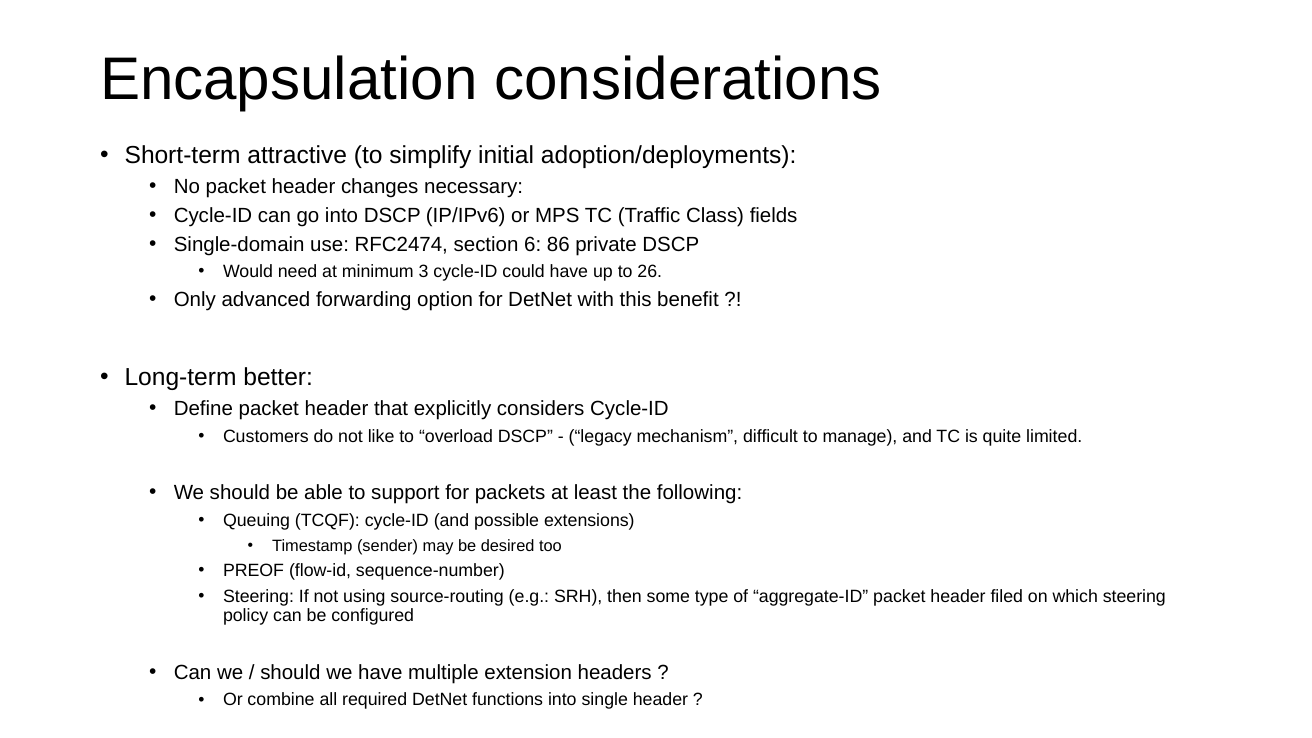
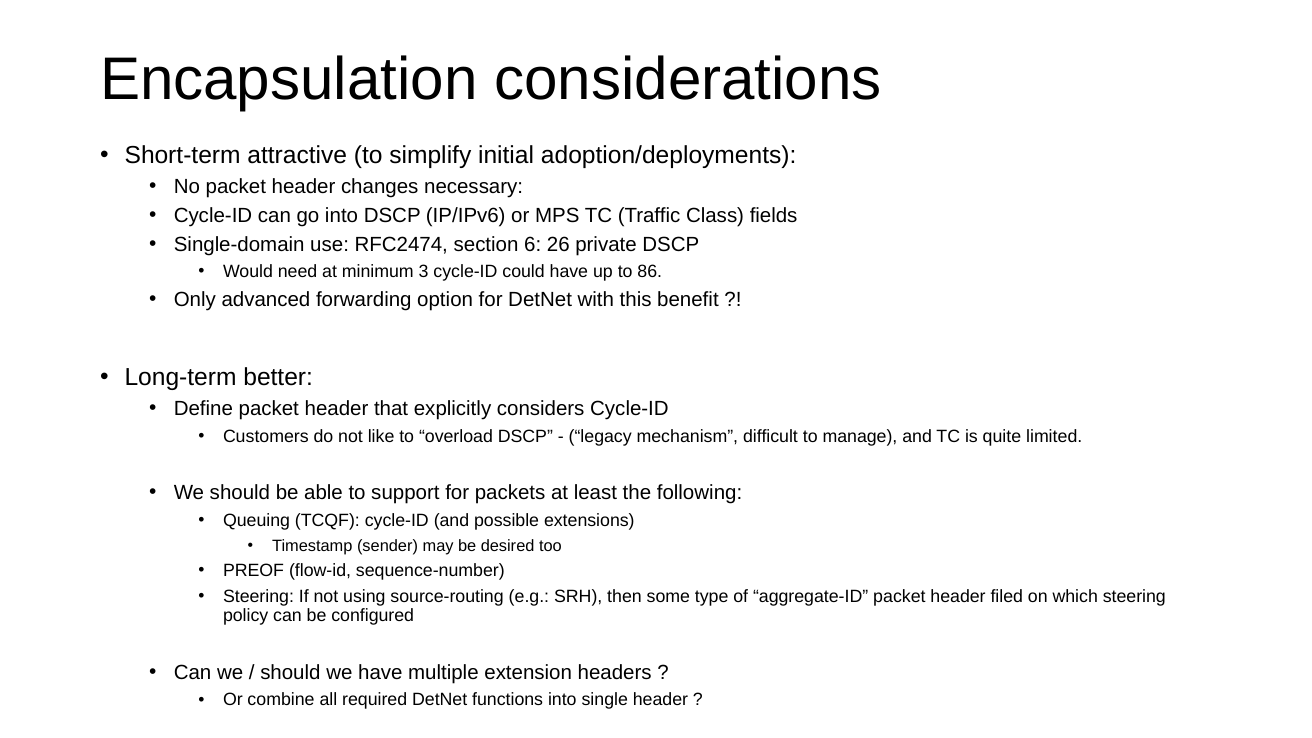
86: 86 -> 26 (558, 244)
26: 26 -> 86 (650, 272)
